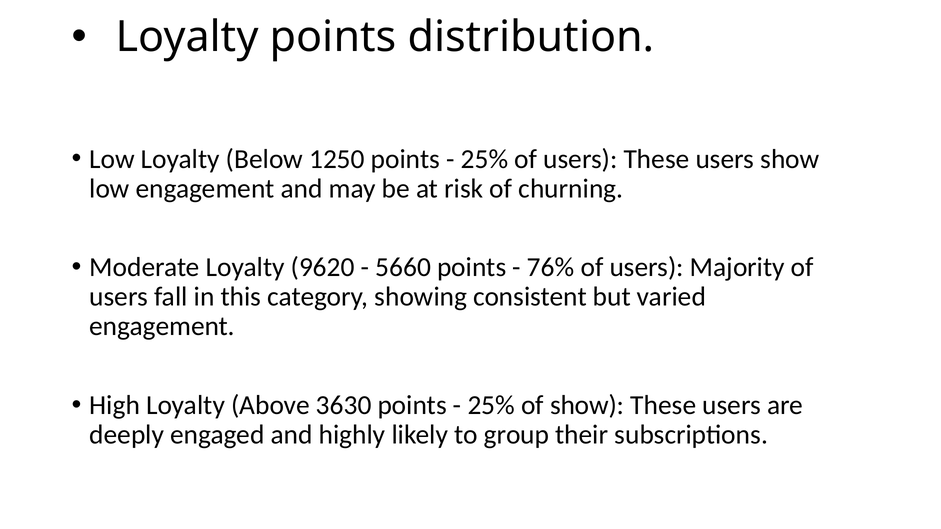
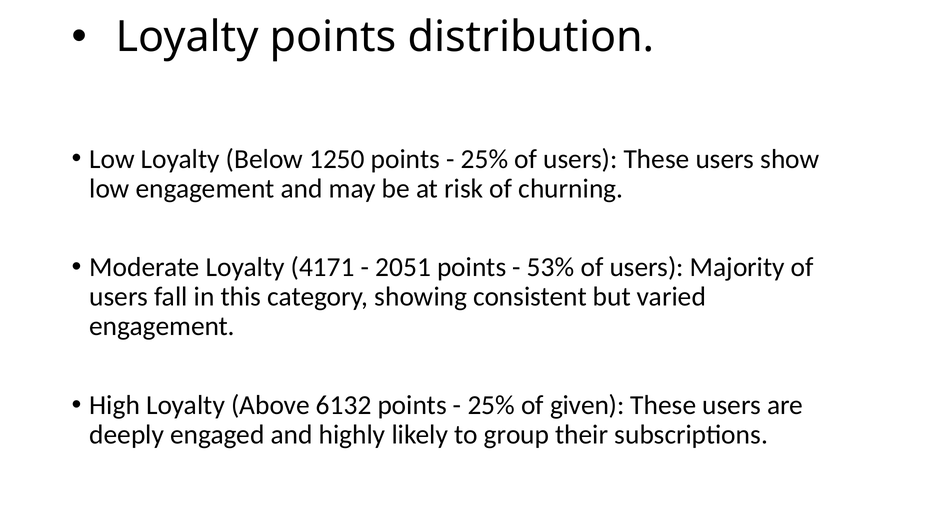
9620: 9620 -> 4171 (323, 267)
5660: 5660 -> 2051 (403, 267)
76%: 76% -> 53% (551, 267)
3630: 3630 -> 6132 (344, 405)
of show: show -> given (587, 405)
